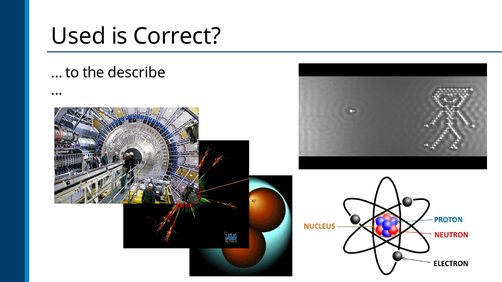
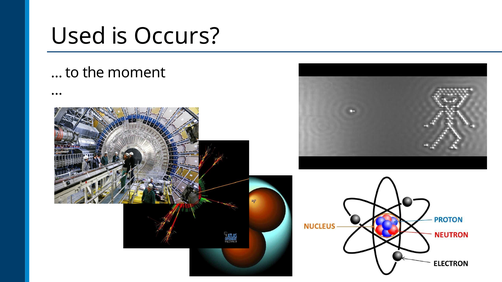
Correct: Correct -> Occurs (177, 36)
describe: describe -> moment (137, 73)
